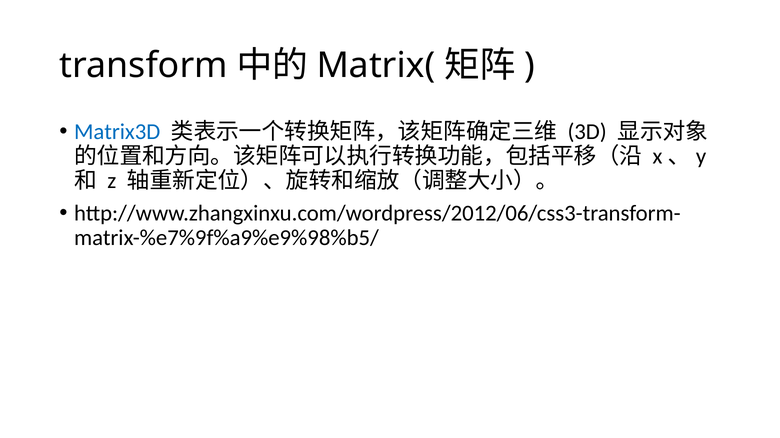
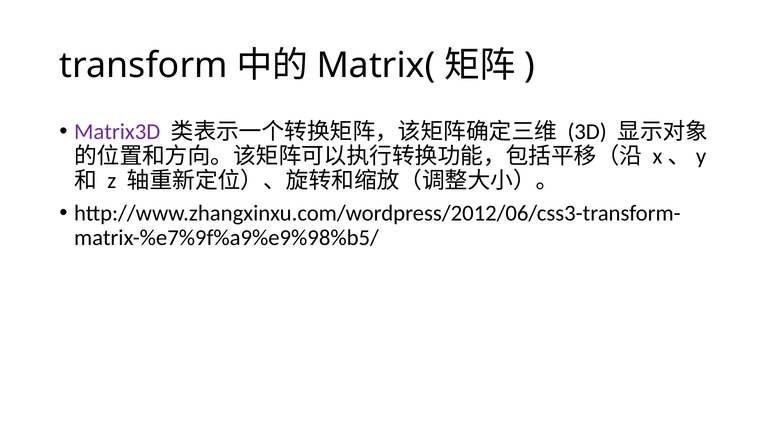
Matrix3D colour: blue -> purple (117, 132)
